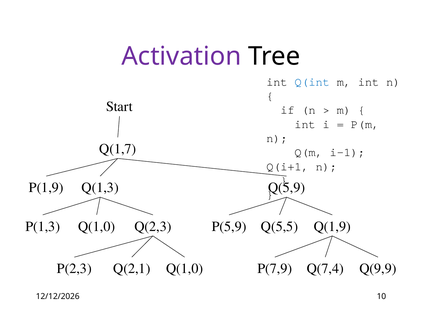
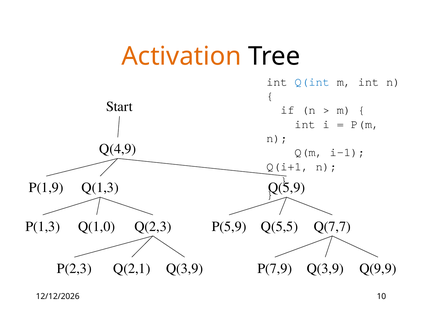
Activation colour: purple -> orange (181, 56)
Q(1,7: Q(1,7 -> Q(4,9 (118, 149)
Q(1,9: Q(1,9 -> Q(7,7 (332, 226)
Q(2,1 Q(1,0: Q(1,0 -> Q(3,9 (185, 268)
P(7,9 Q(7,4: Q(7,4 -> Q(3,9 (325, 268)
